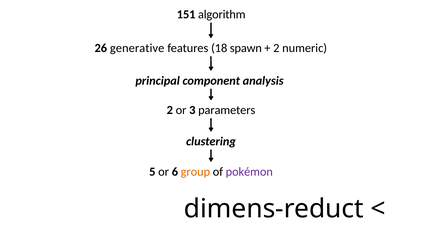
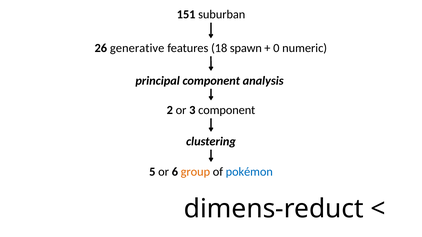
algorithm: algorithm -> suburban (222, 15)
2: 2 -> 0 (276, 48)
3 parameters: parameters -> component (227, 110)
pokémon colour: purple -> blue (249, 172)
